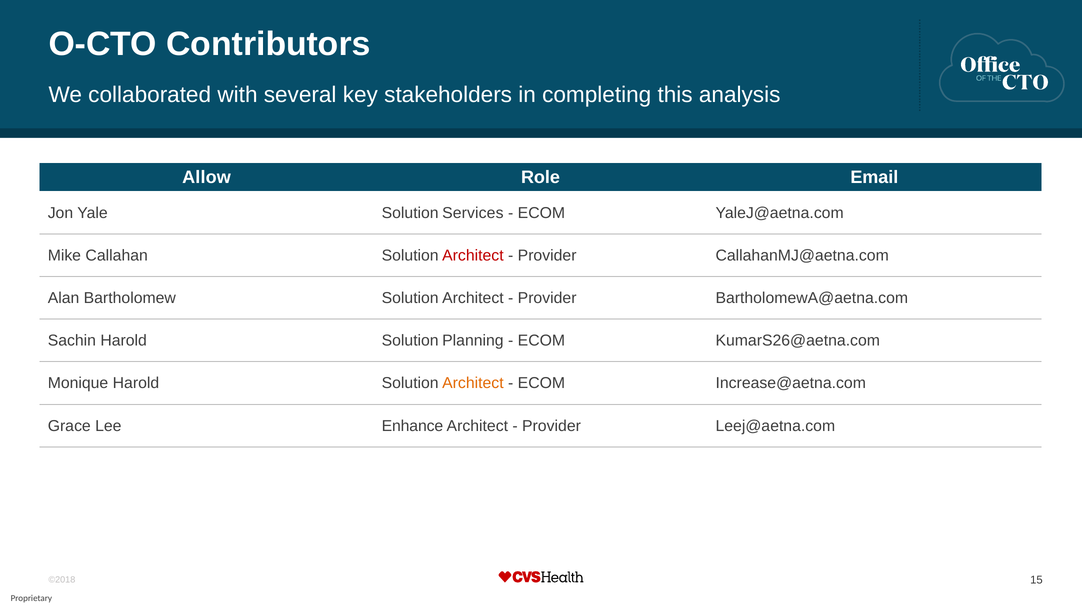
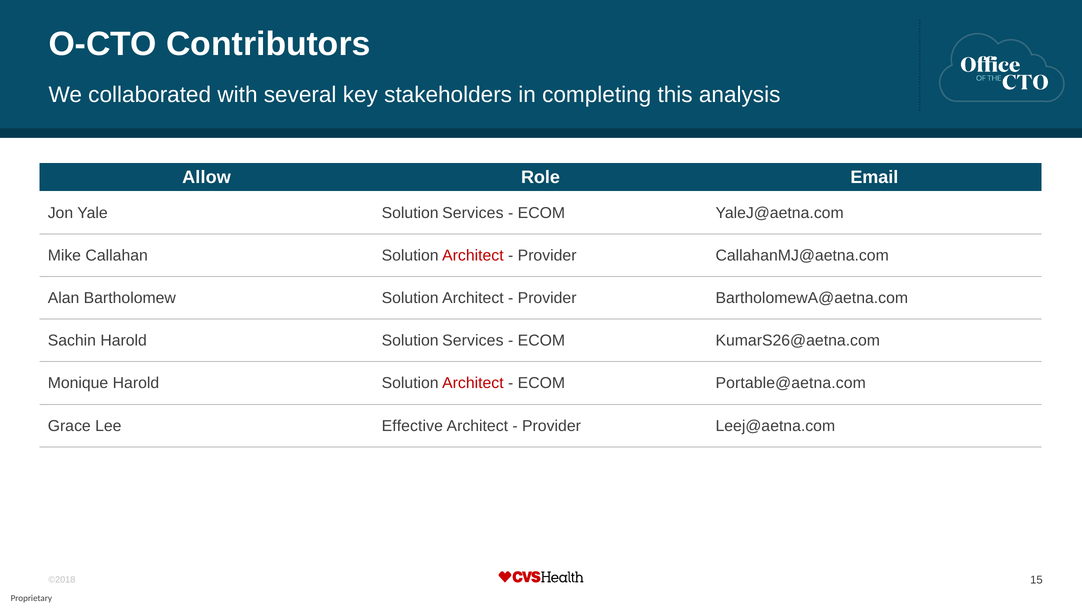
Planning: Planning -> Services (473, 341)
Architect colour: orange -> red (473, 384)
Increase@aetna.com: Increase@aetna.com -> Portable@aetna.com (791, 384)
Enhance: Enhance -> Effective (412, 426)
